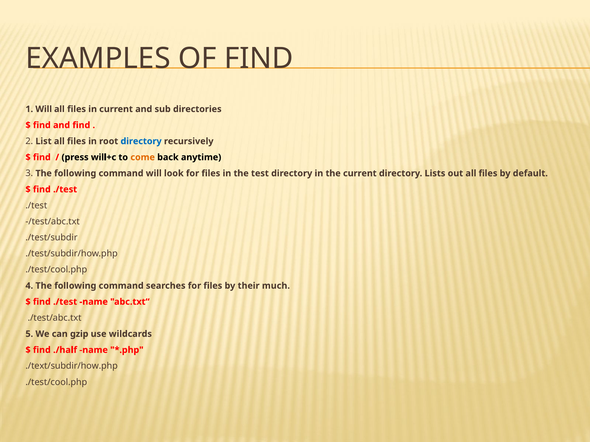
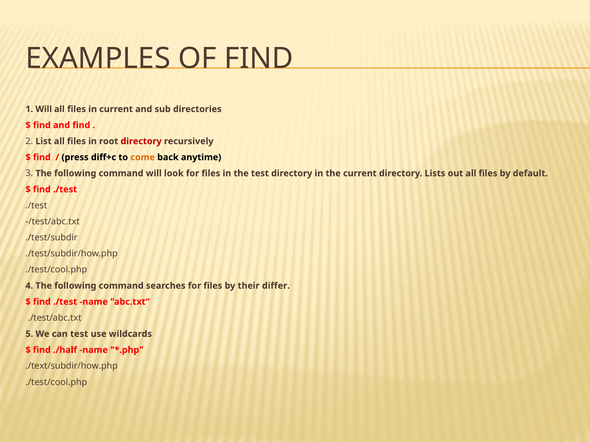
directory colour: blue -> red (141, 141)
will+c: will+c -> diff+c (104, 157)
much: much -> differ (276, 286)
can gzip: gzip -> test (79, 334)
